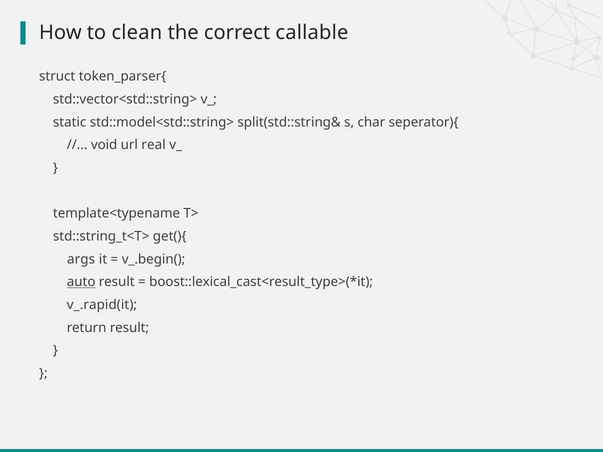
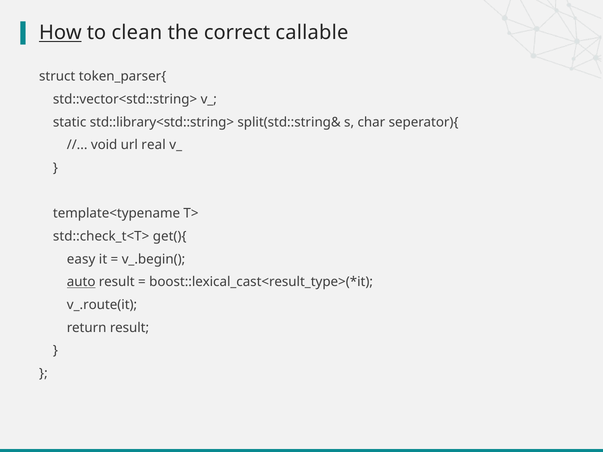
How underline: none -> present (60, 33)
std::model<std::string>: std::model<std::string> -> std::library<std::string> (162, 122)
std::string_t<T>: std::string_t<T> -> std::check_t<T> (101, 236)
args: args -> easy (81, 259)
v_.rapid(it: v_.rapid(it -> v_.route(it (102, 305)
